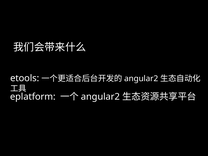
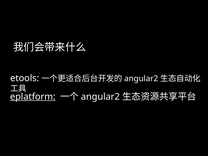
eplatform underline: none -> present (33, 97)
